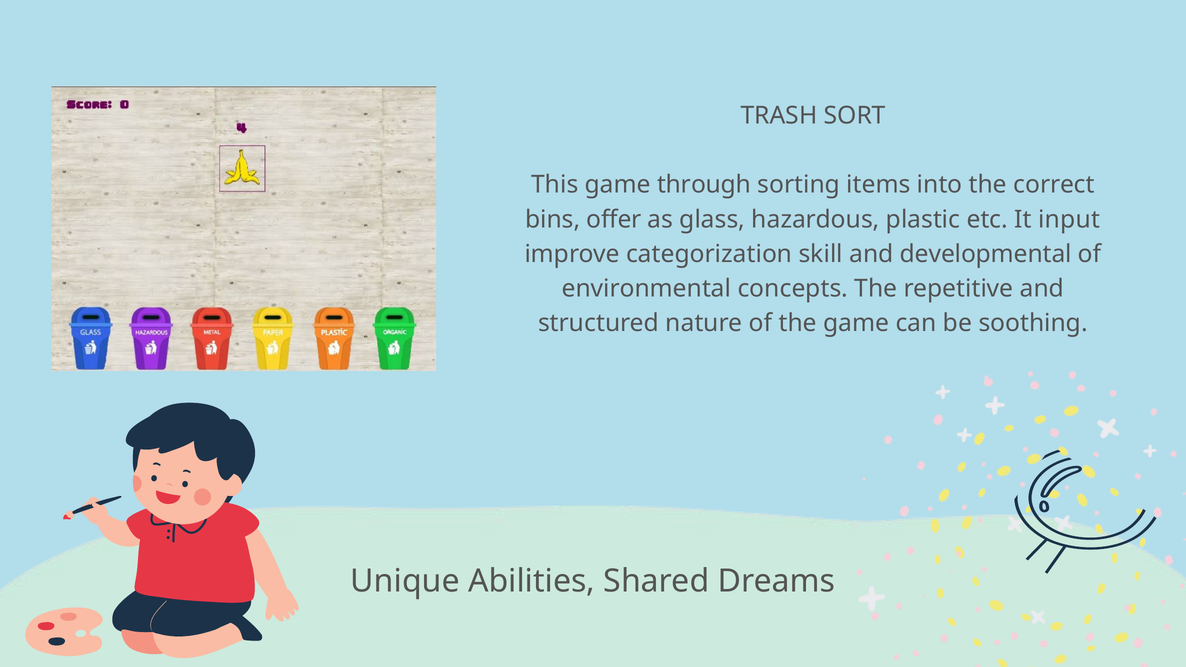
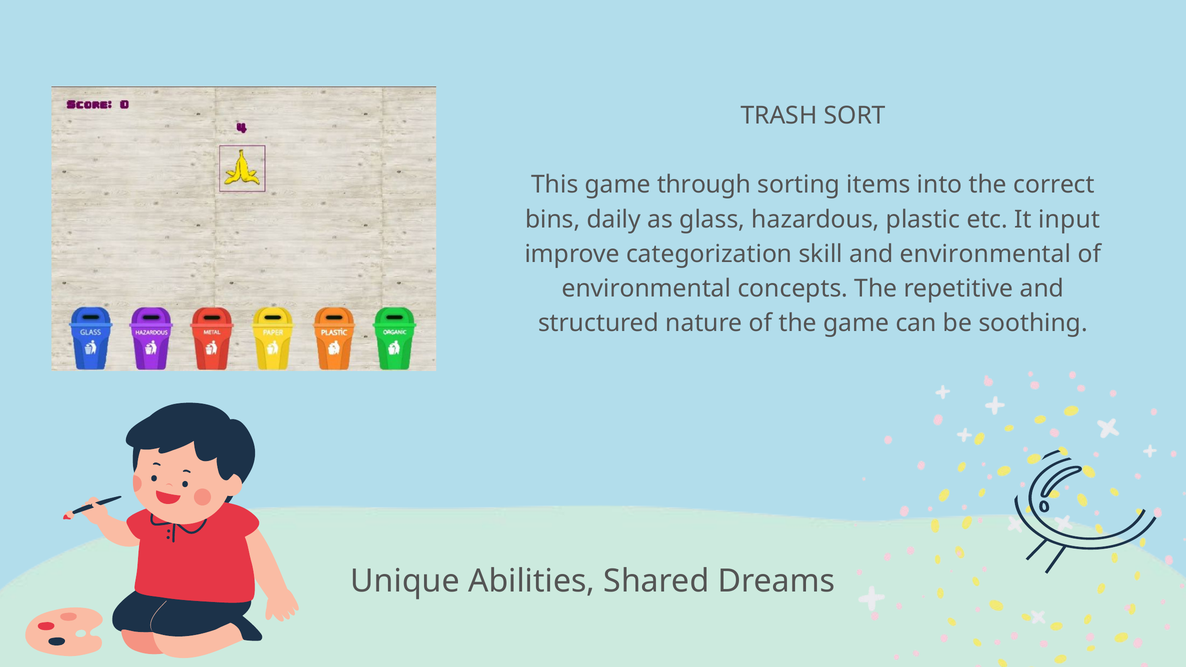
offer: offer -> daily (614, 219)
and developmental: developmental -> environmental (986, 254)
